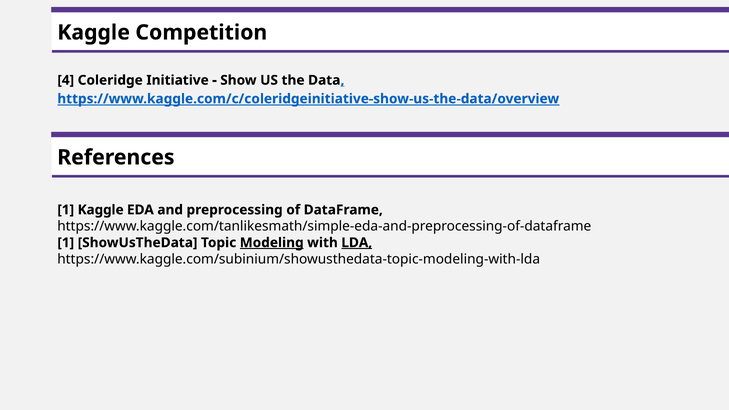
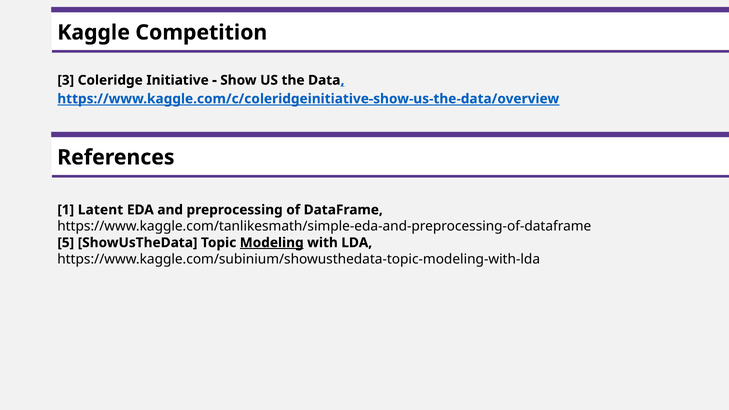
4: 4 -> 3 (66, 80)
1 Kaggle: Kaggle -> Latent (100, 210)
1: 1 -> 5 (66, 243)
LDA underline: present -> none (357, 243)
